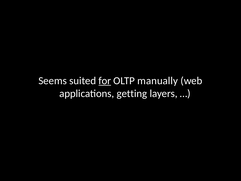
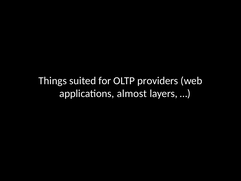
Seems: Seems -> Things (53, 81)
for underline: present -> none (105, 81)
manually: manually -> providers (158, 81)
getting: getting -> almost (132, 93)
